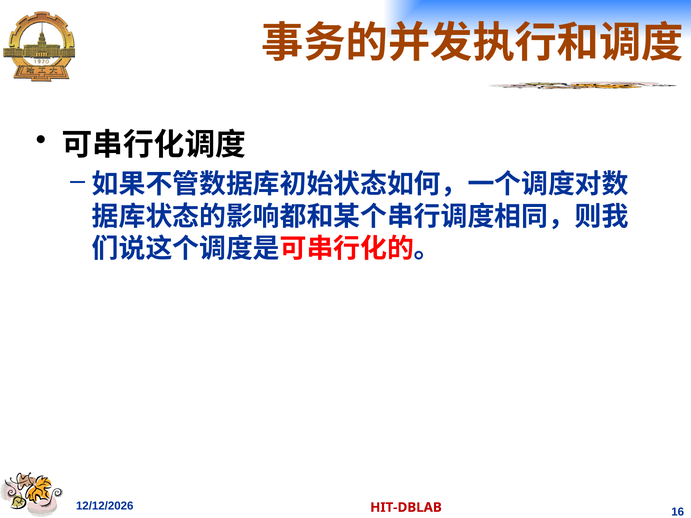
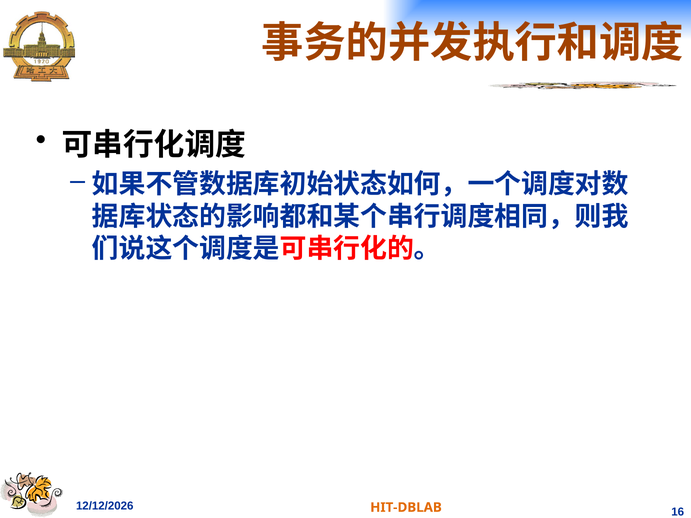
HIT-DBLAB colour: red -> orange (406, 508)
